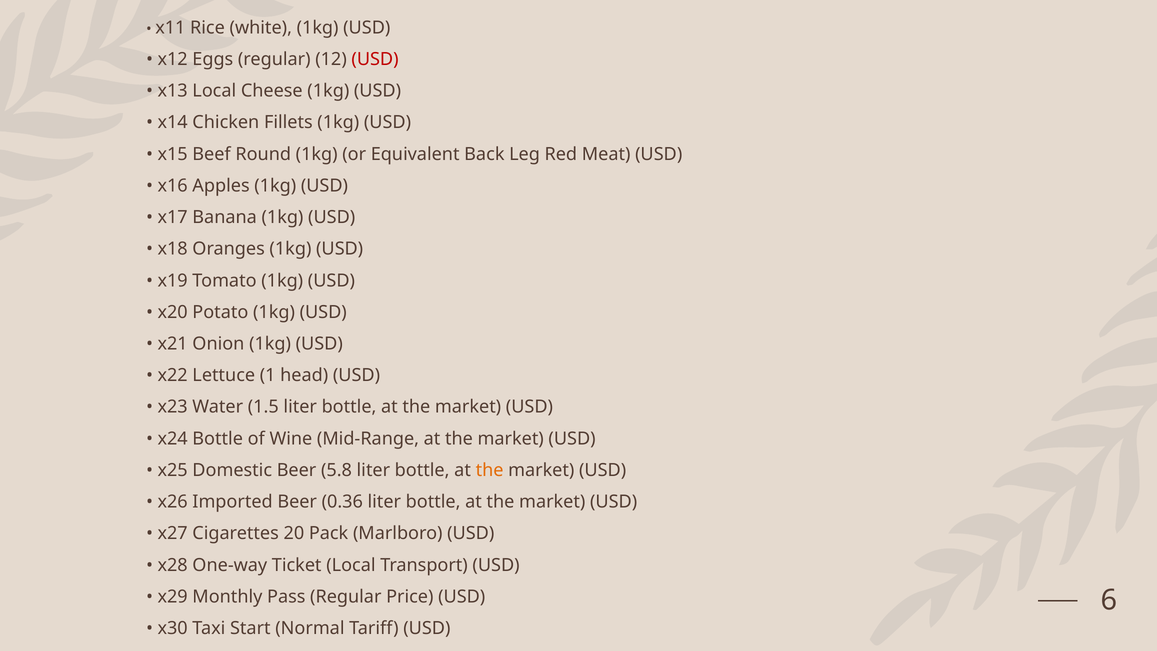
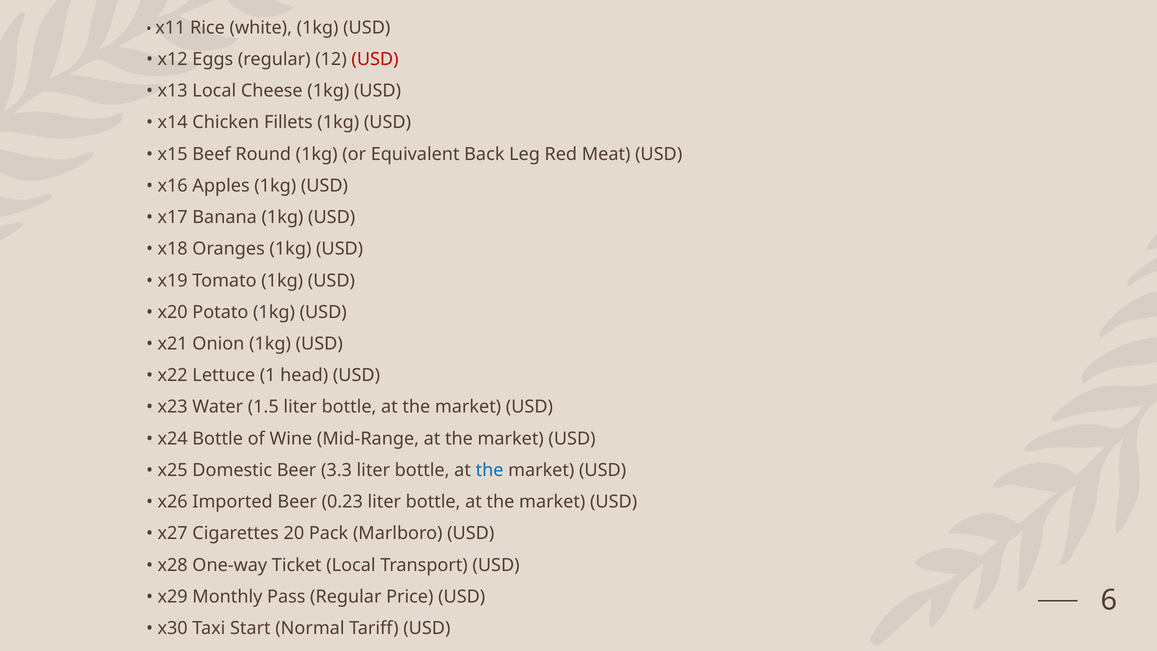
5.8: 5.8 -> 3.3 (337, 470)
the colour: orange -> blue (490, 470)
0.36: 0.36 -> 0.23 (342, 502)
